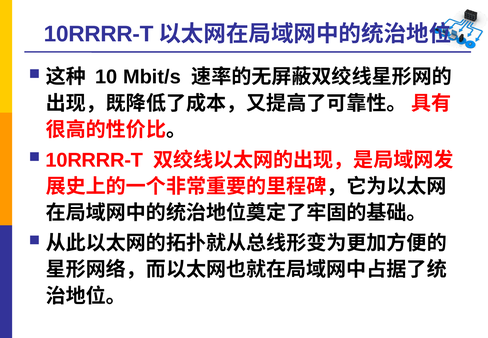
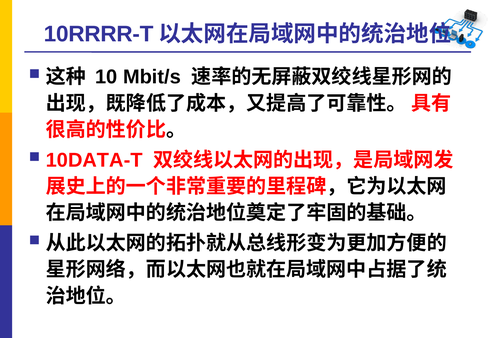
10RRRR-T: 10RRRR-T -> 10DATA-T (94, 160)
